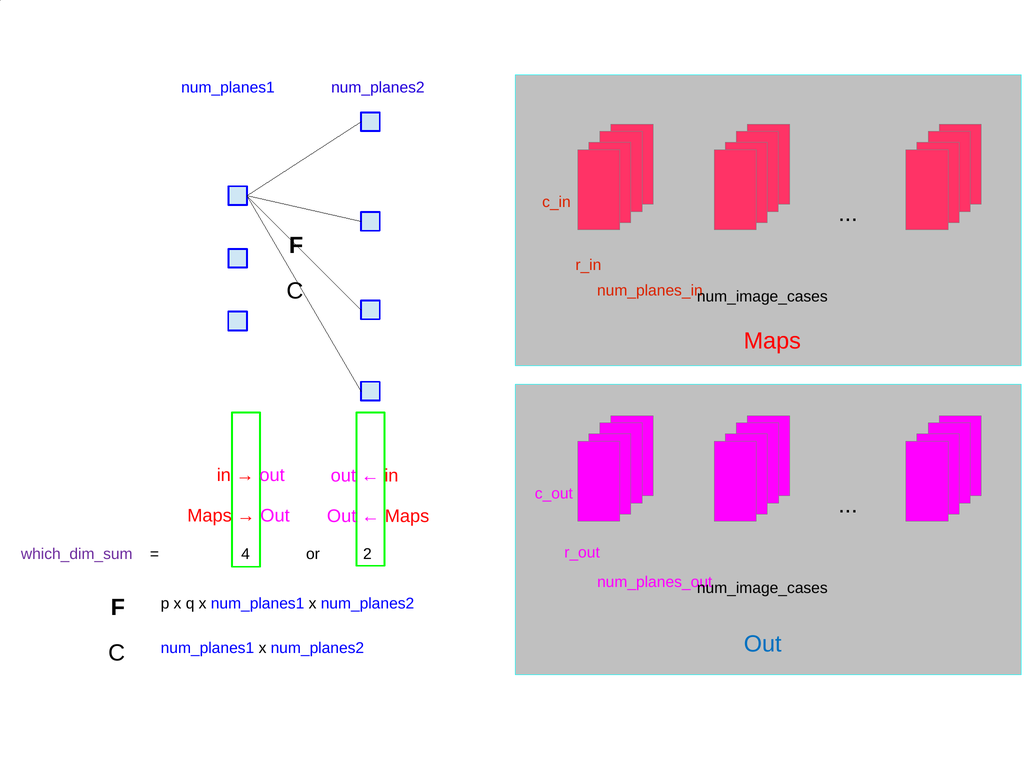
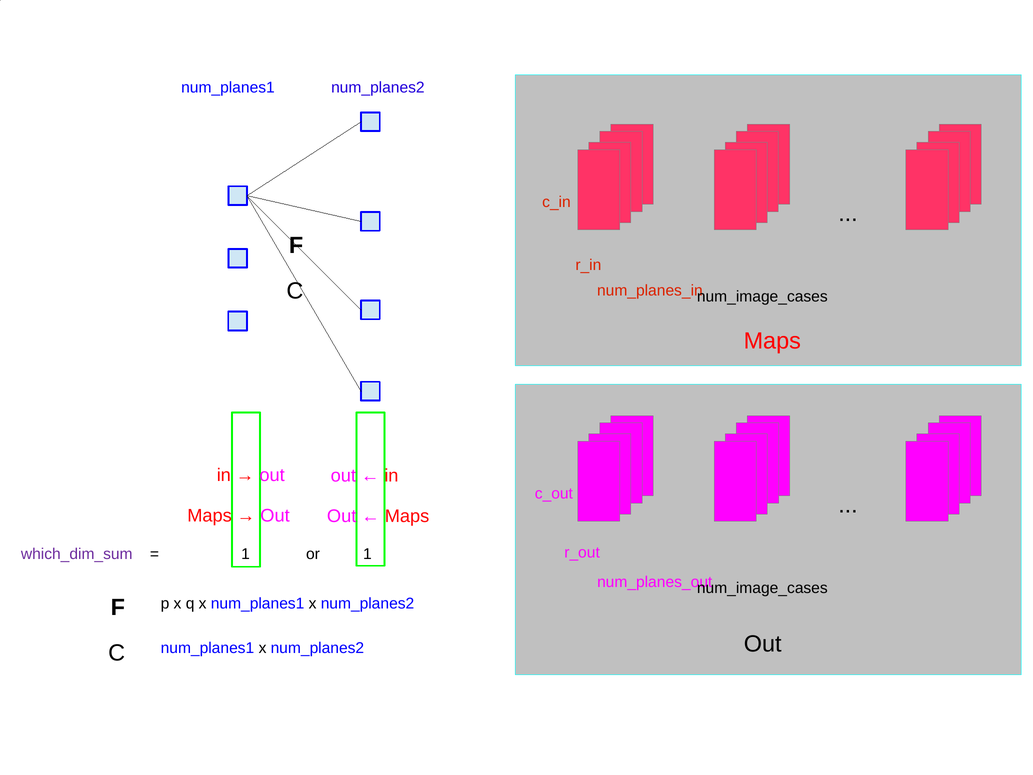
4: 4 -> 1 (245, 554)
or 2: 2 -> 1 (367, 554)
Out colour: blue -> black (763, 644)
